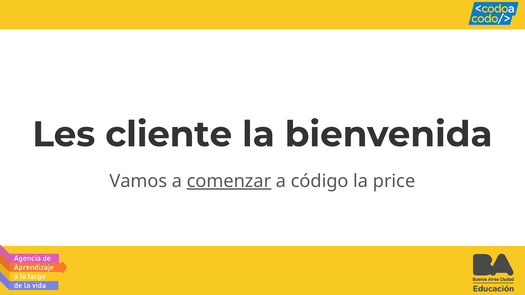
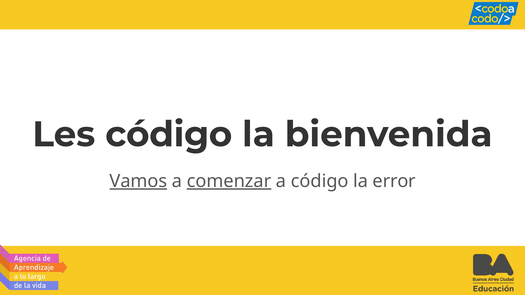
Les cliente: cliente -> código (169, 135)
Vamos underline: none -> present (138, 181)
price: price -> error (394, 181)
